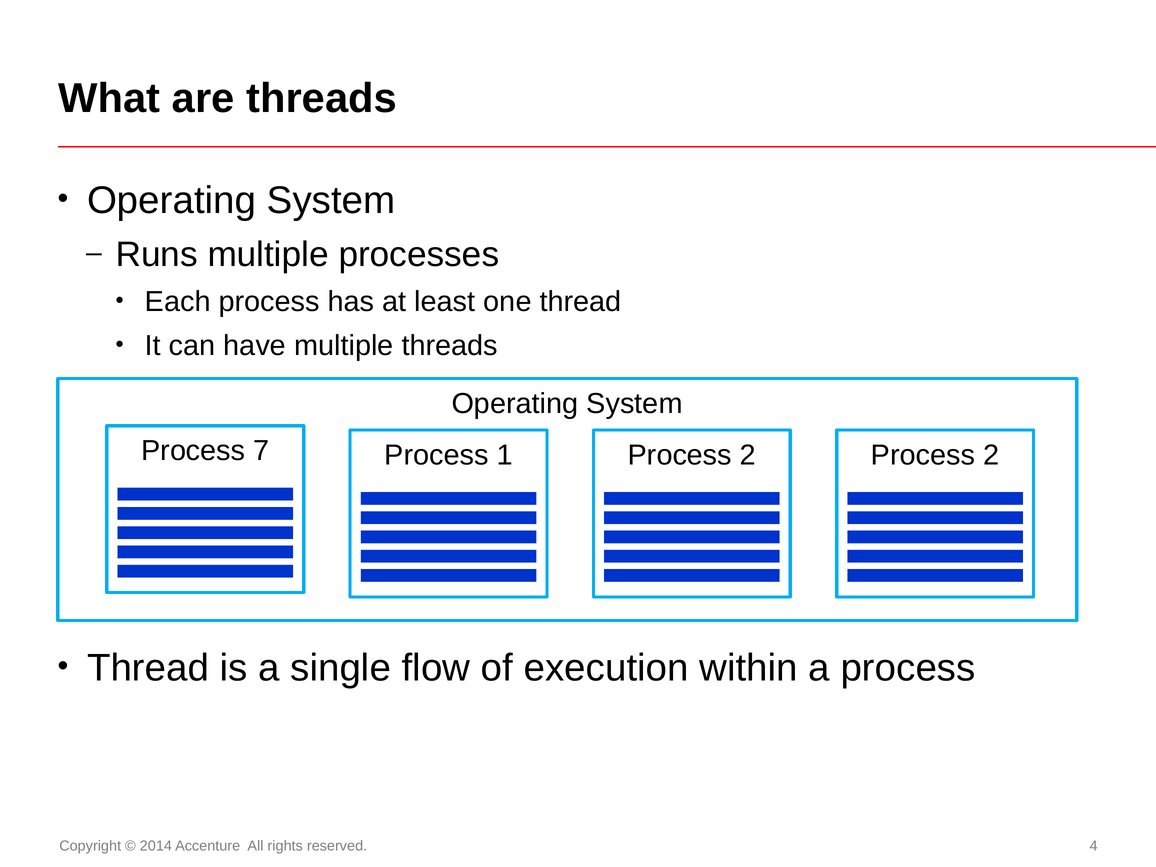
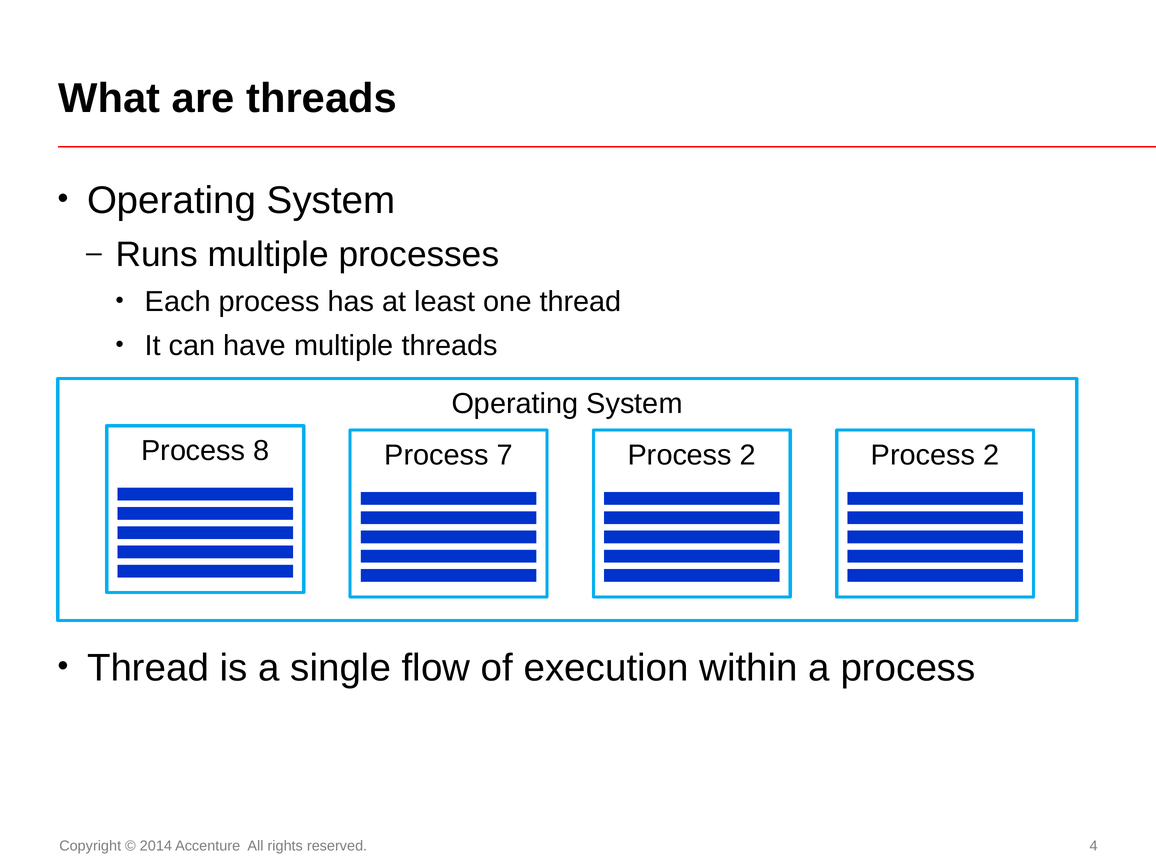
7: 7 -> 8 (261, 451)
1: 1 -> 7 (505, 455)
